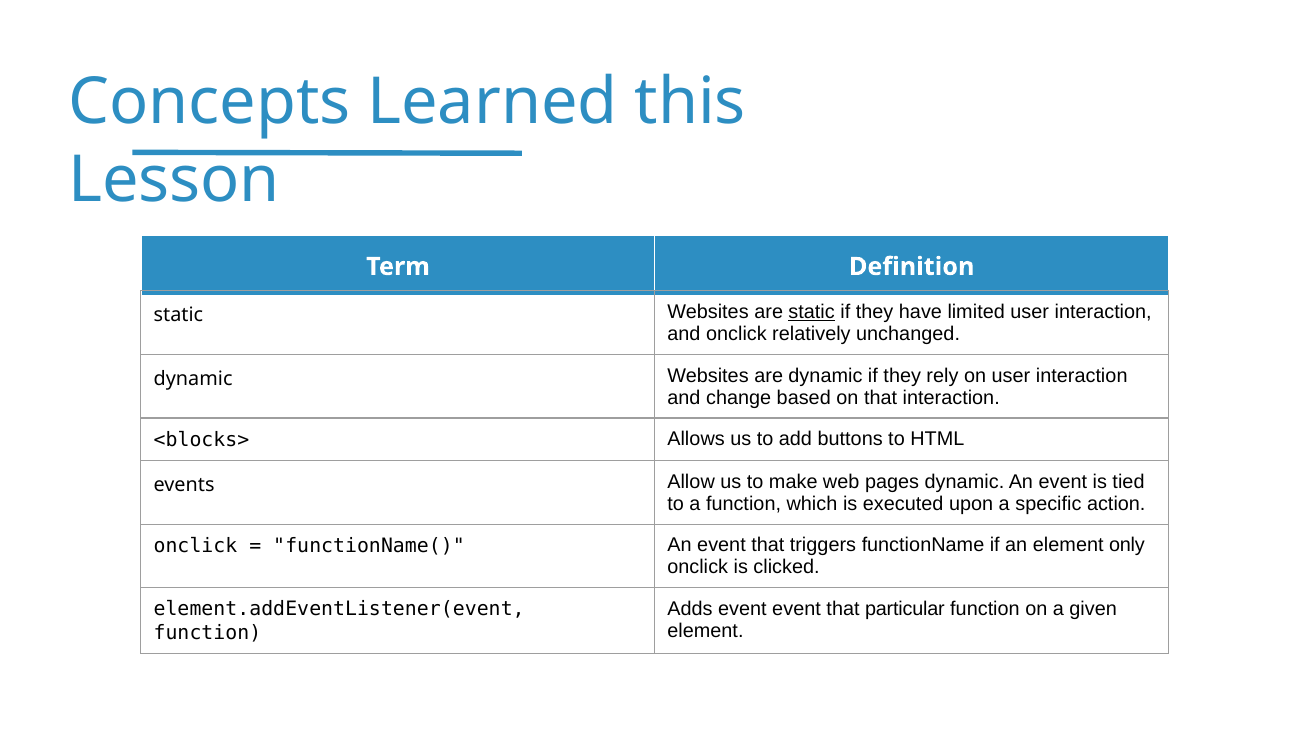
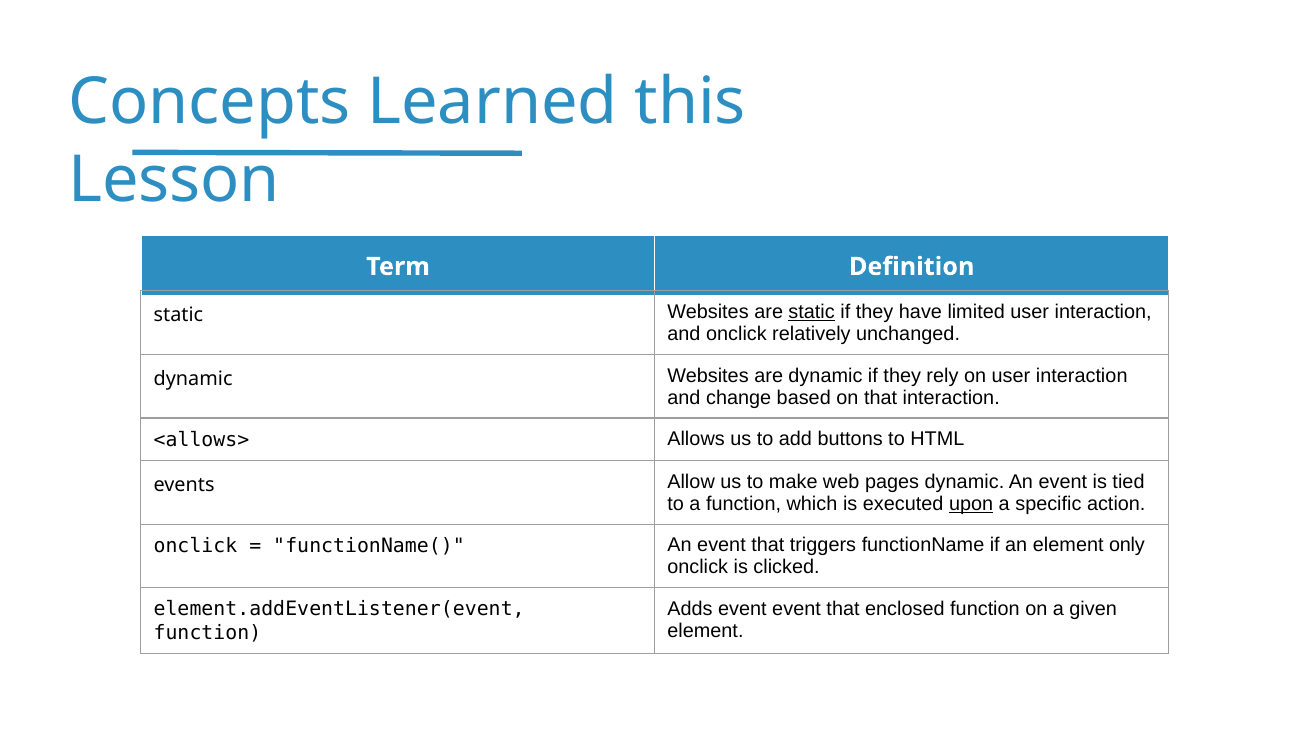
<blocks>: <blocks> -> <allows> (201, 440)
upon underline: none -> present (971, 504)
particular: particular -> enclosed (905, 609)
